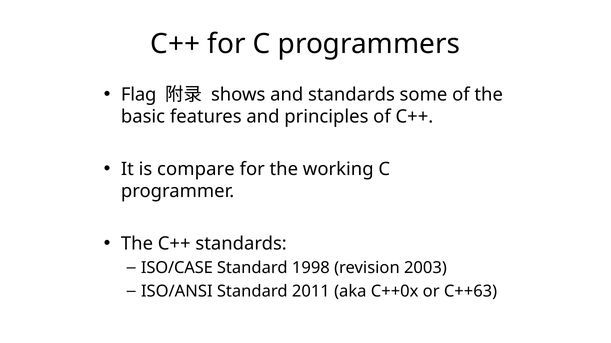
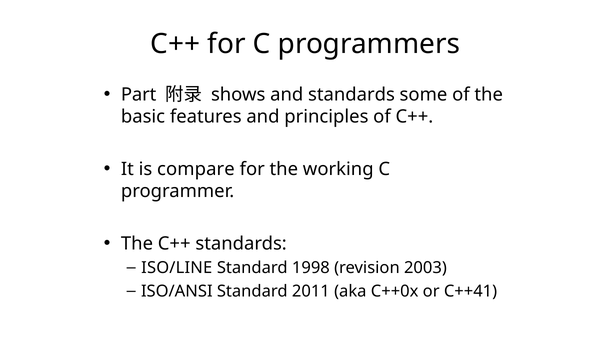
Flag: Flag -> Part (139, 95)
ISO/CASE: ISO/CASE -> ISO/LINE (177, 268)
C++63: C++63 -> C++41 (471, 292)
